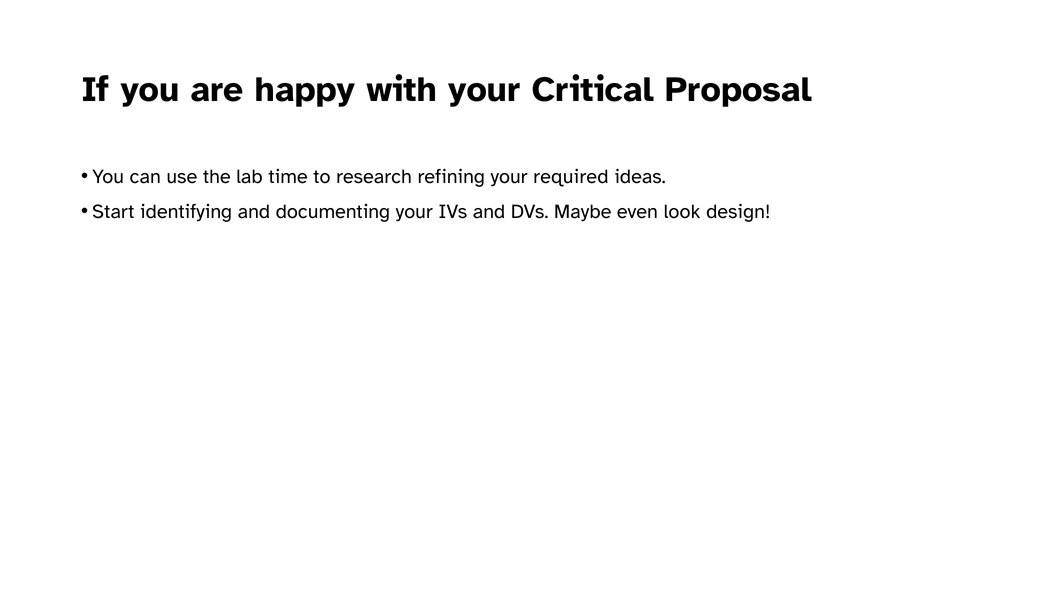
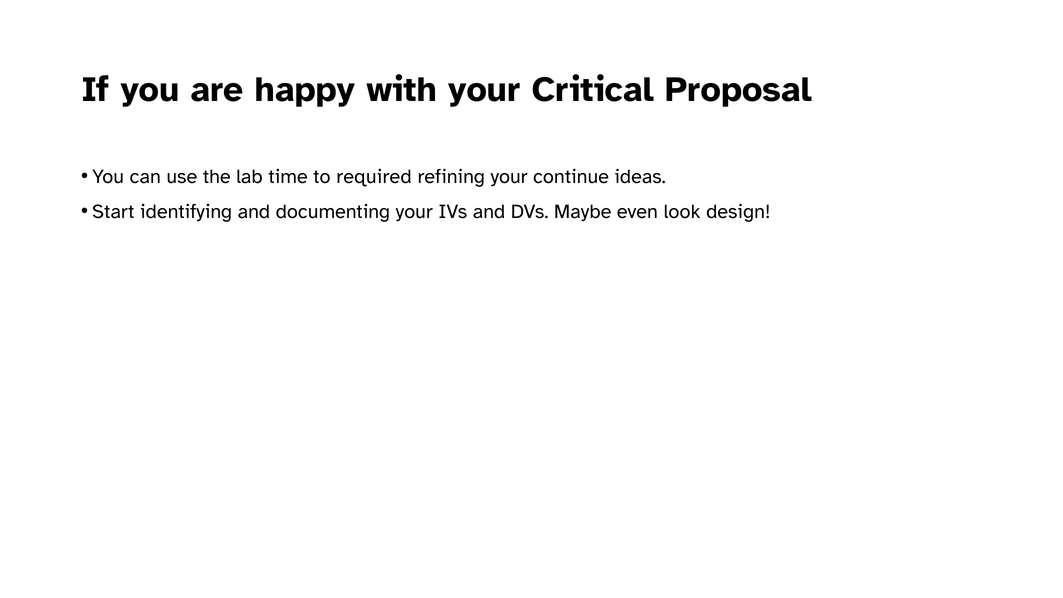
research: research -> required (374, 177)
required: required -> continue (571, 177)
